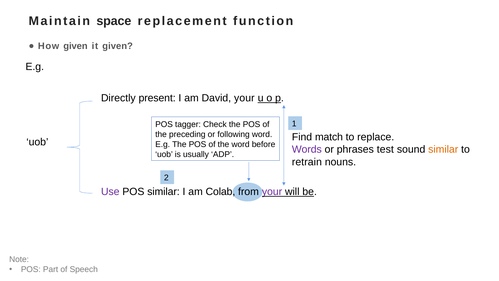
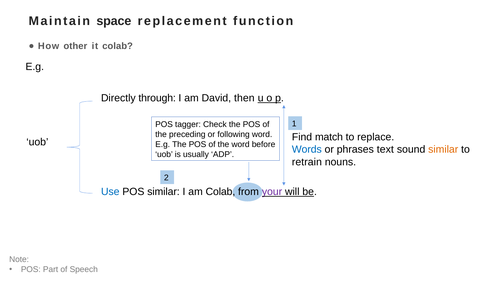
How given: given -> other (75, 46)
it given: given -> colab (118, 46)
present: present -> through (157, 98)
David your: your -> then (244, 98)
Words colour: purple -> blue (307, 149)
test: test -> text (385, 149)
Use colour: purple -> blue (110, 192)
